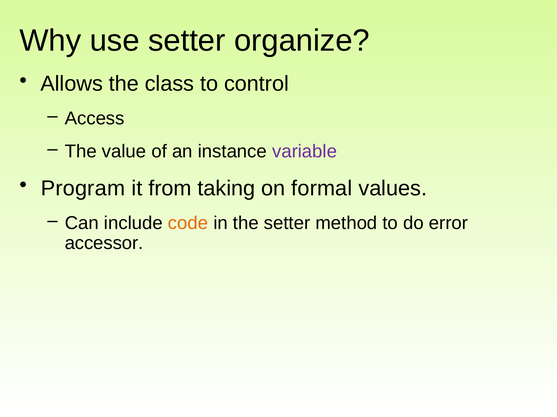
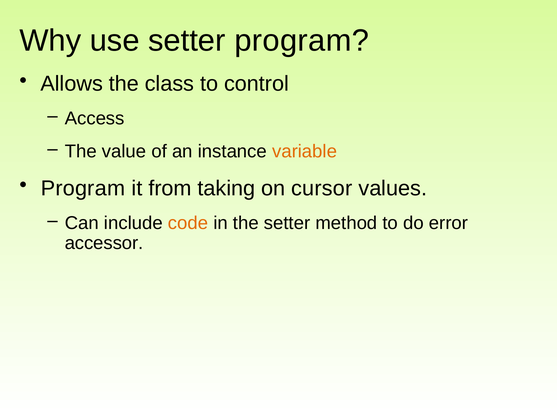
setter organize: organize -> program (302, 41)
variable colour: purple -> orange (305, 152)
formal: formal -> cursor (322, 189)
